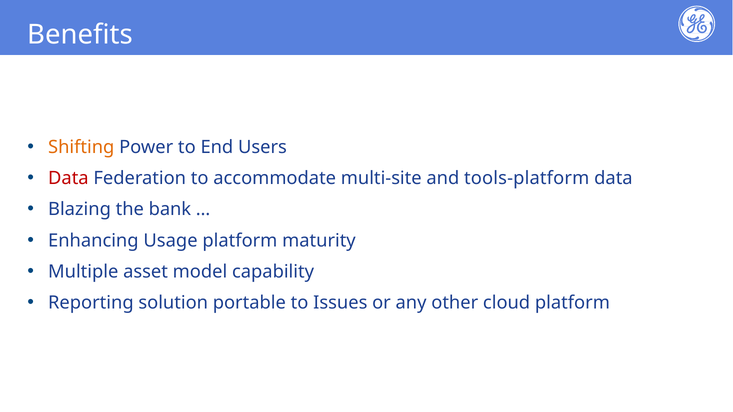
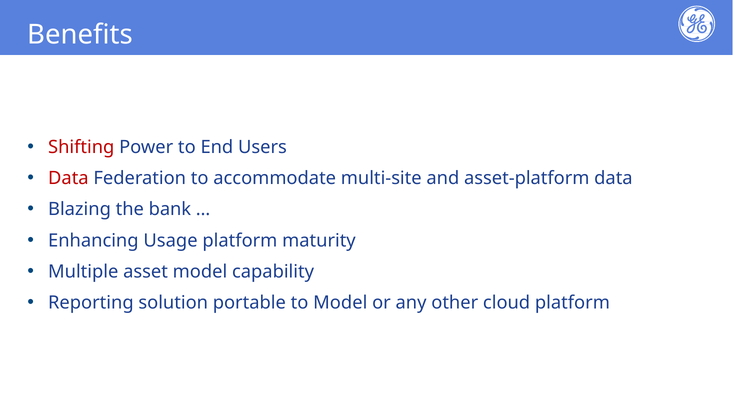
Shifting colour: orange -> red (81, 147)
tools-platform: tools-platform -> asset-platform (527, 178)
to Issues: Issues -> Model (340, 303)
